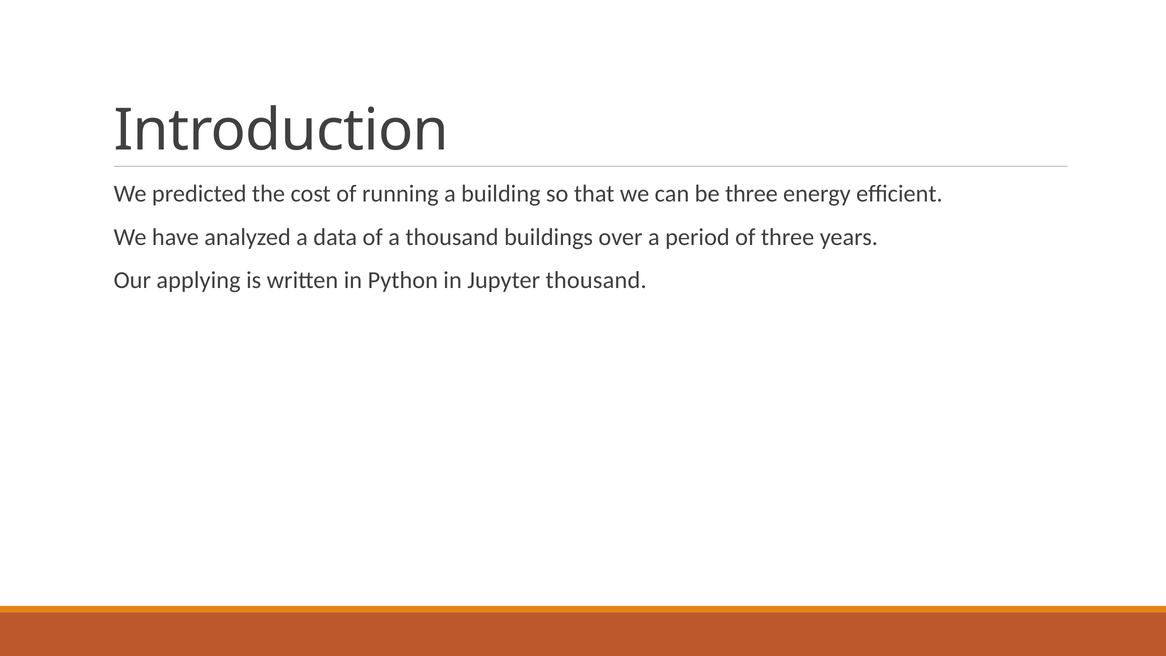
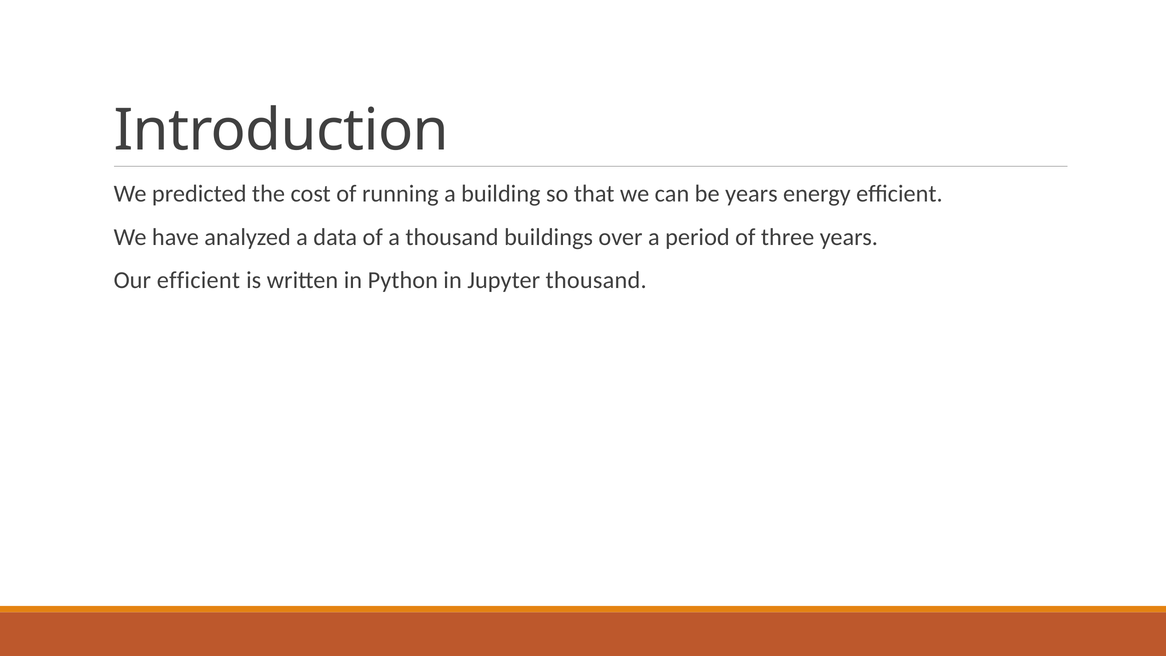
be three: three -> years (751, 194)
Our applying: applying -> efficient (198, 280)
